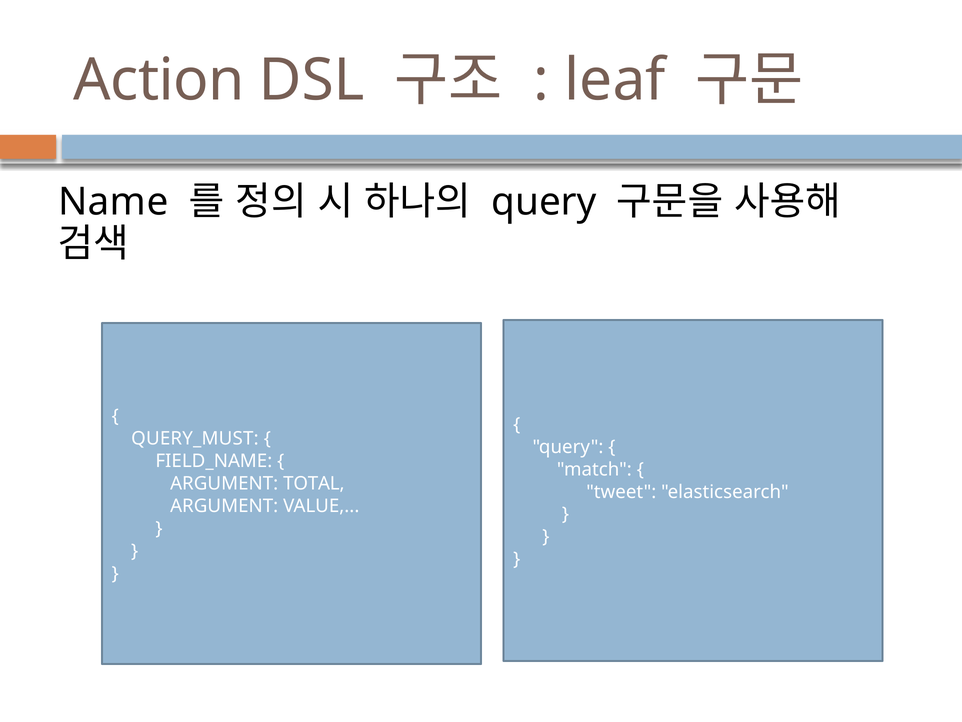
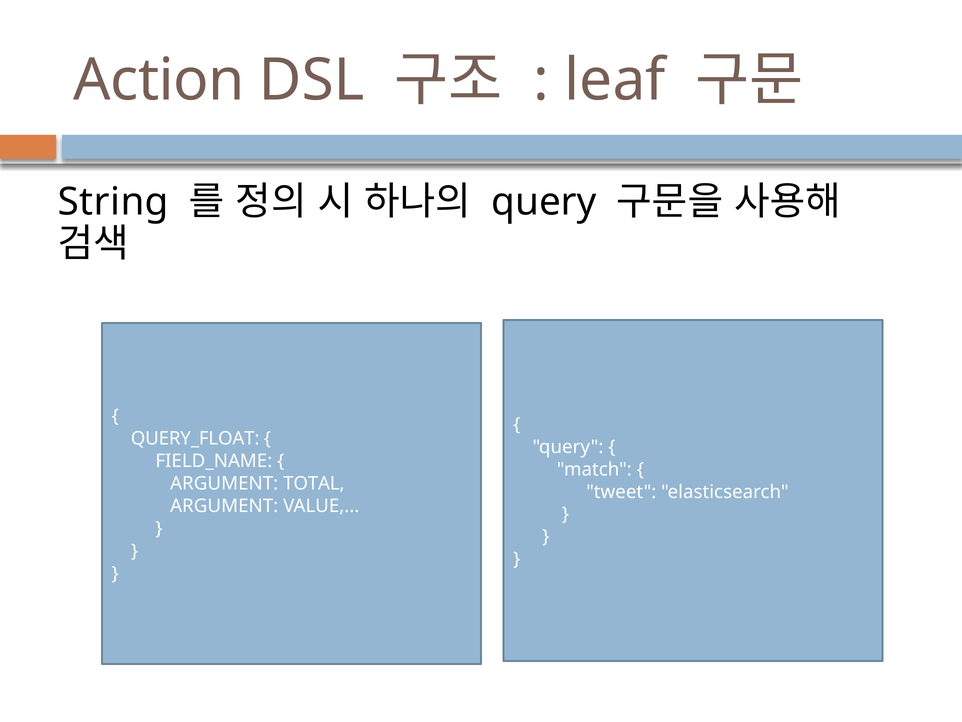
Name: Name -> String (113, 202)
QUERY_MUST: QUERY_MUST -> QUERY_FLOAT (195, 438)
